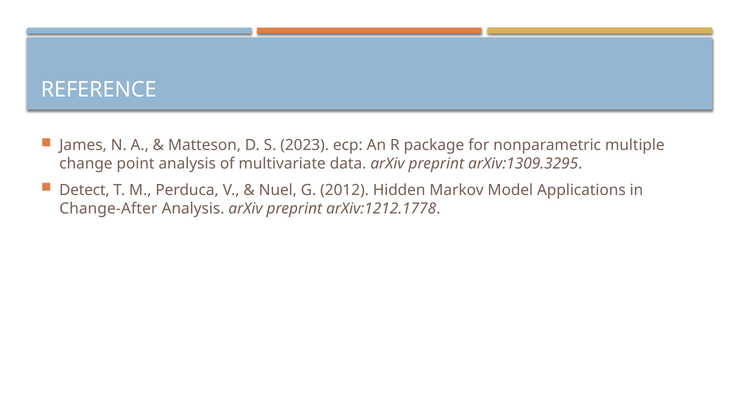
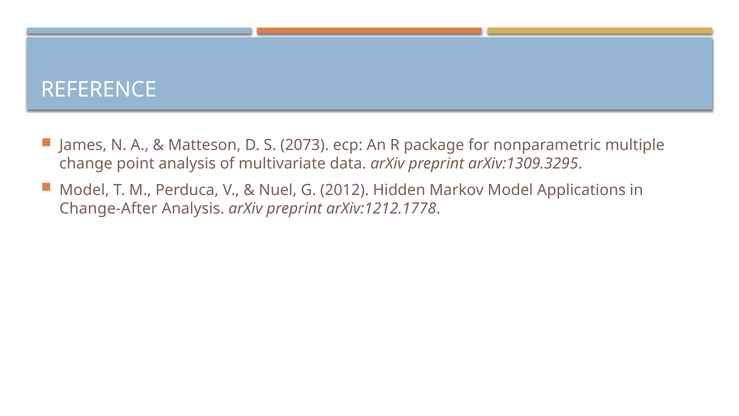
2023: 2023 -> 2073 (305, 145)
Detect: Detect -> Model (84, 190)
